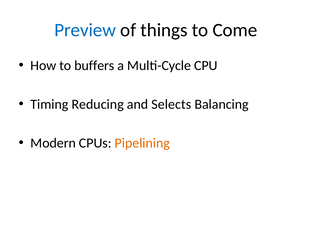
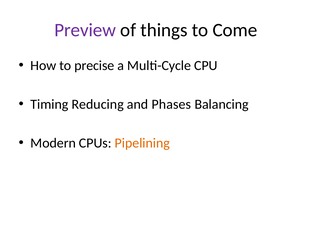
Preview colour: blue -> purple (85, 30)
buffers: buffers -> precise (94, 65)
Selects: Selects -> Phases (171, 104)
